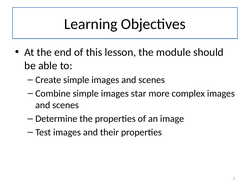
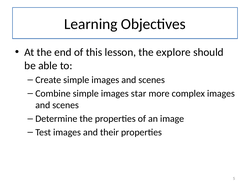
module: module -> explore (173, 52)
